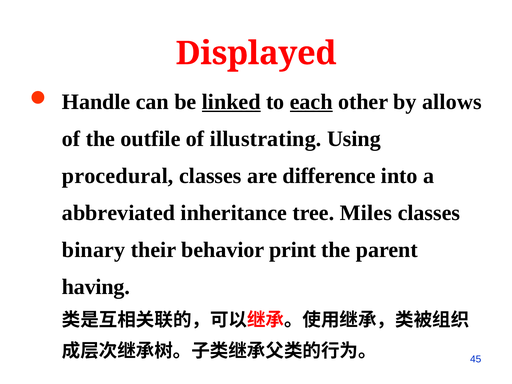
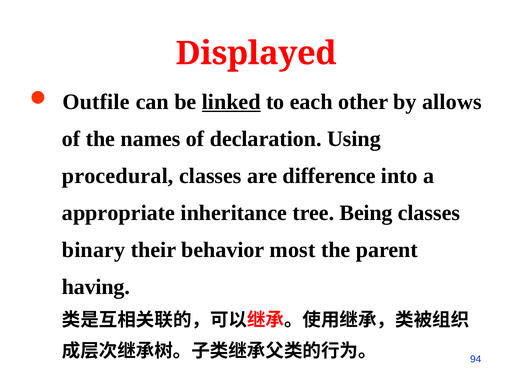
Handle: Handle -> Outfile (96, 102)
each underline: present -> none (311, 102)
outfile: outfile -> names (150, 139)
illustrating: illustrating -> declaration (266, 139)
abbreviated: abbreviated -> appropriate (119, 213)
Miles: Miles -> Being (366, 213)
print: print -> most (292, 250)
45: 45 -> 94 (476, 359)
